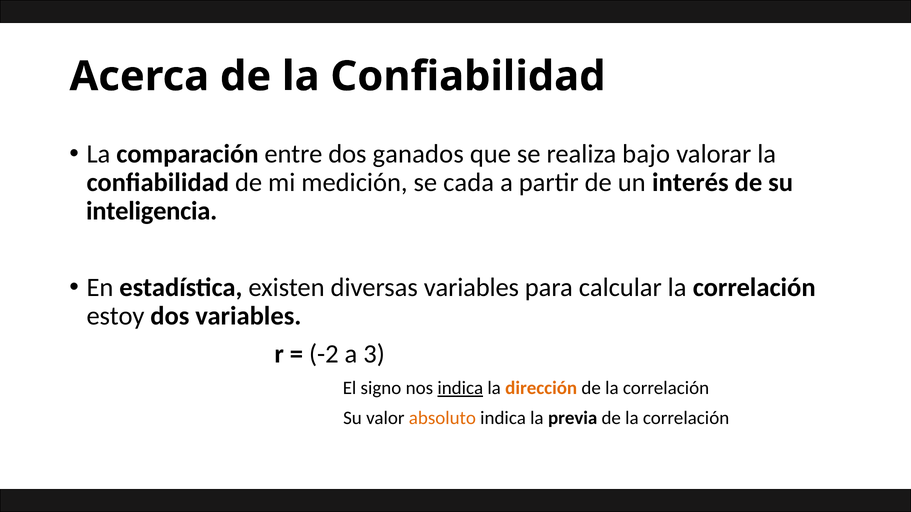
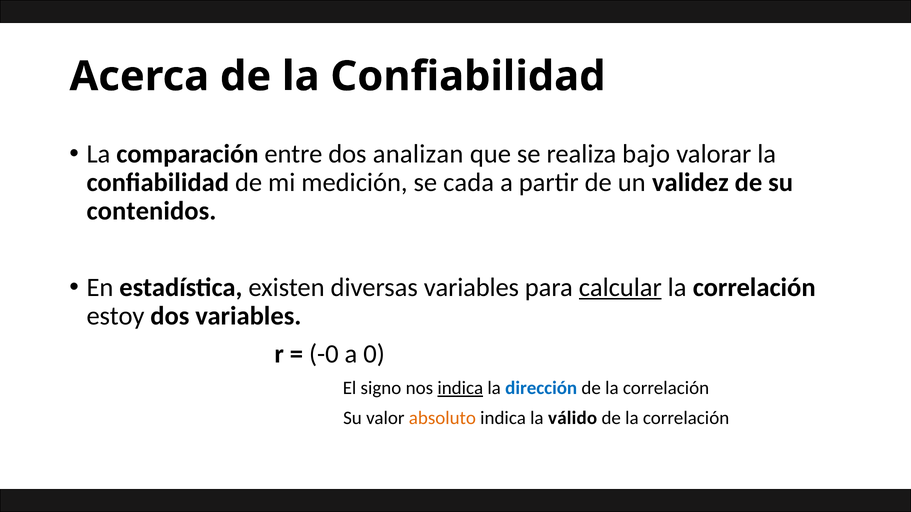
ganados: ganados -> analizan (418, 154)
interés: interés -> validez (690, 183)
inteligencia: inteligencia -> contenidos (151, 211)
calcular underline: none -> present (620, 288)
-2: -2 -> -0 (324, 354)
3: 3 -> 0 (374, 354)
dirección colour: orange -> blue (541, 388)
previa: previa -> válido (573, 419)
